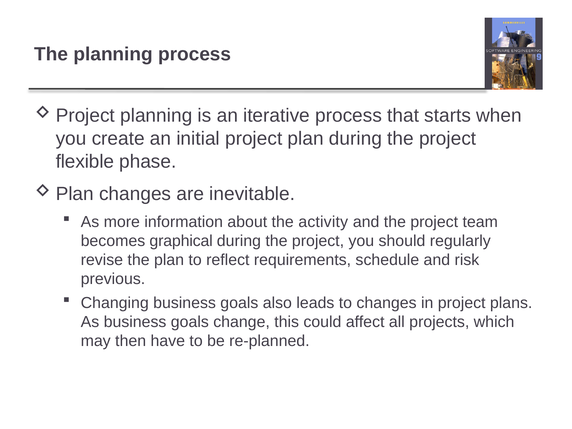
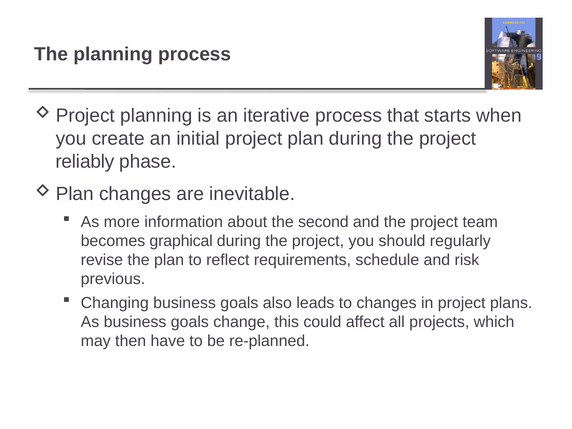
flexible: flexible -> reliably (85, 161)
activity: activity -> second (323, 222)
